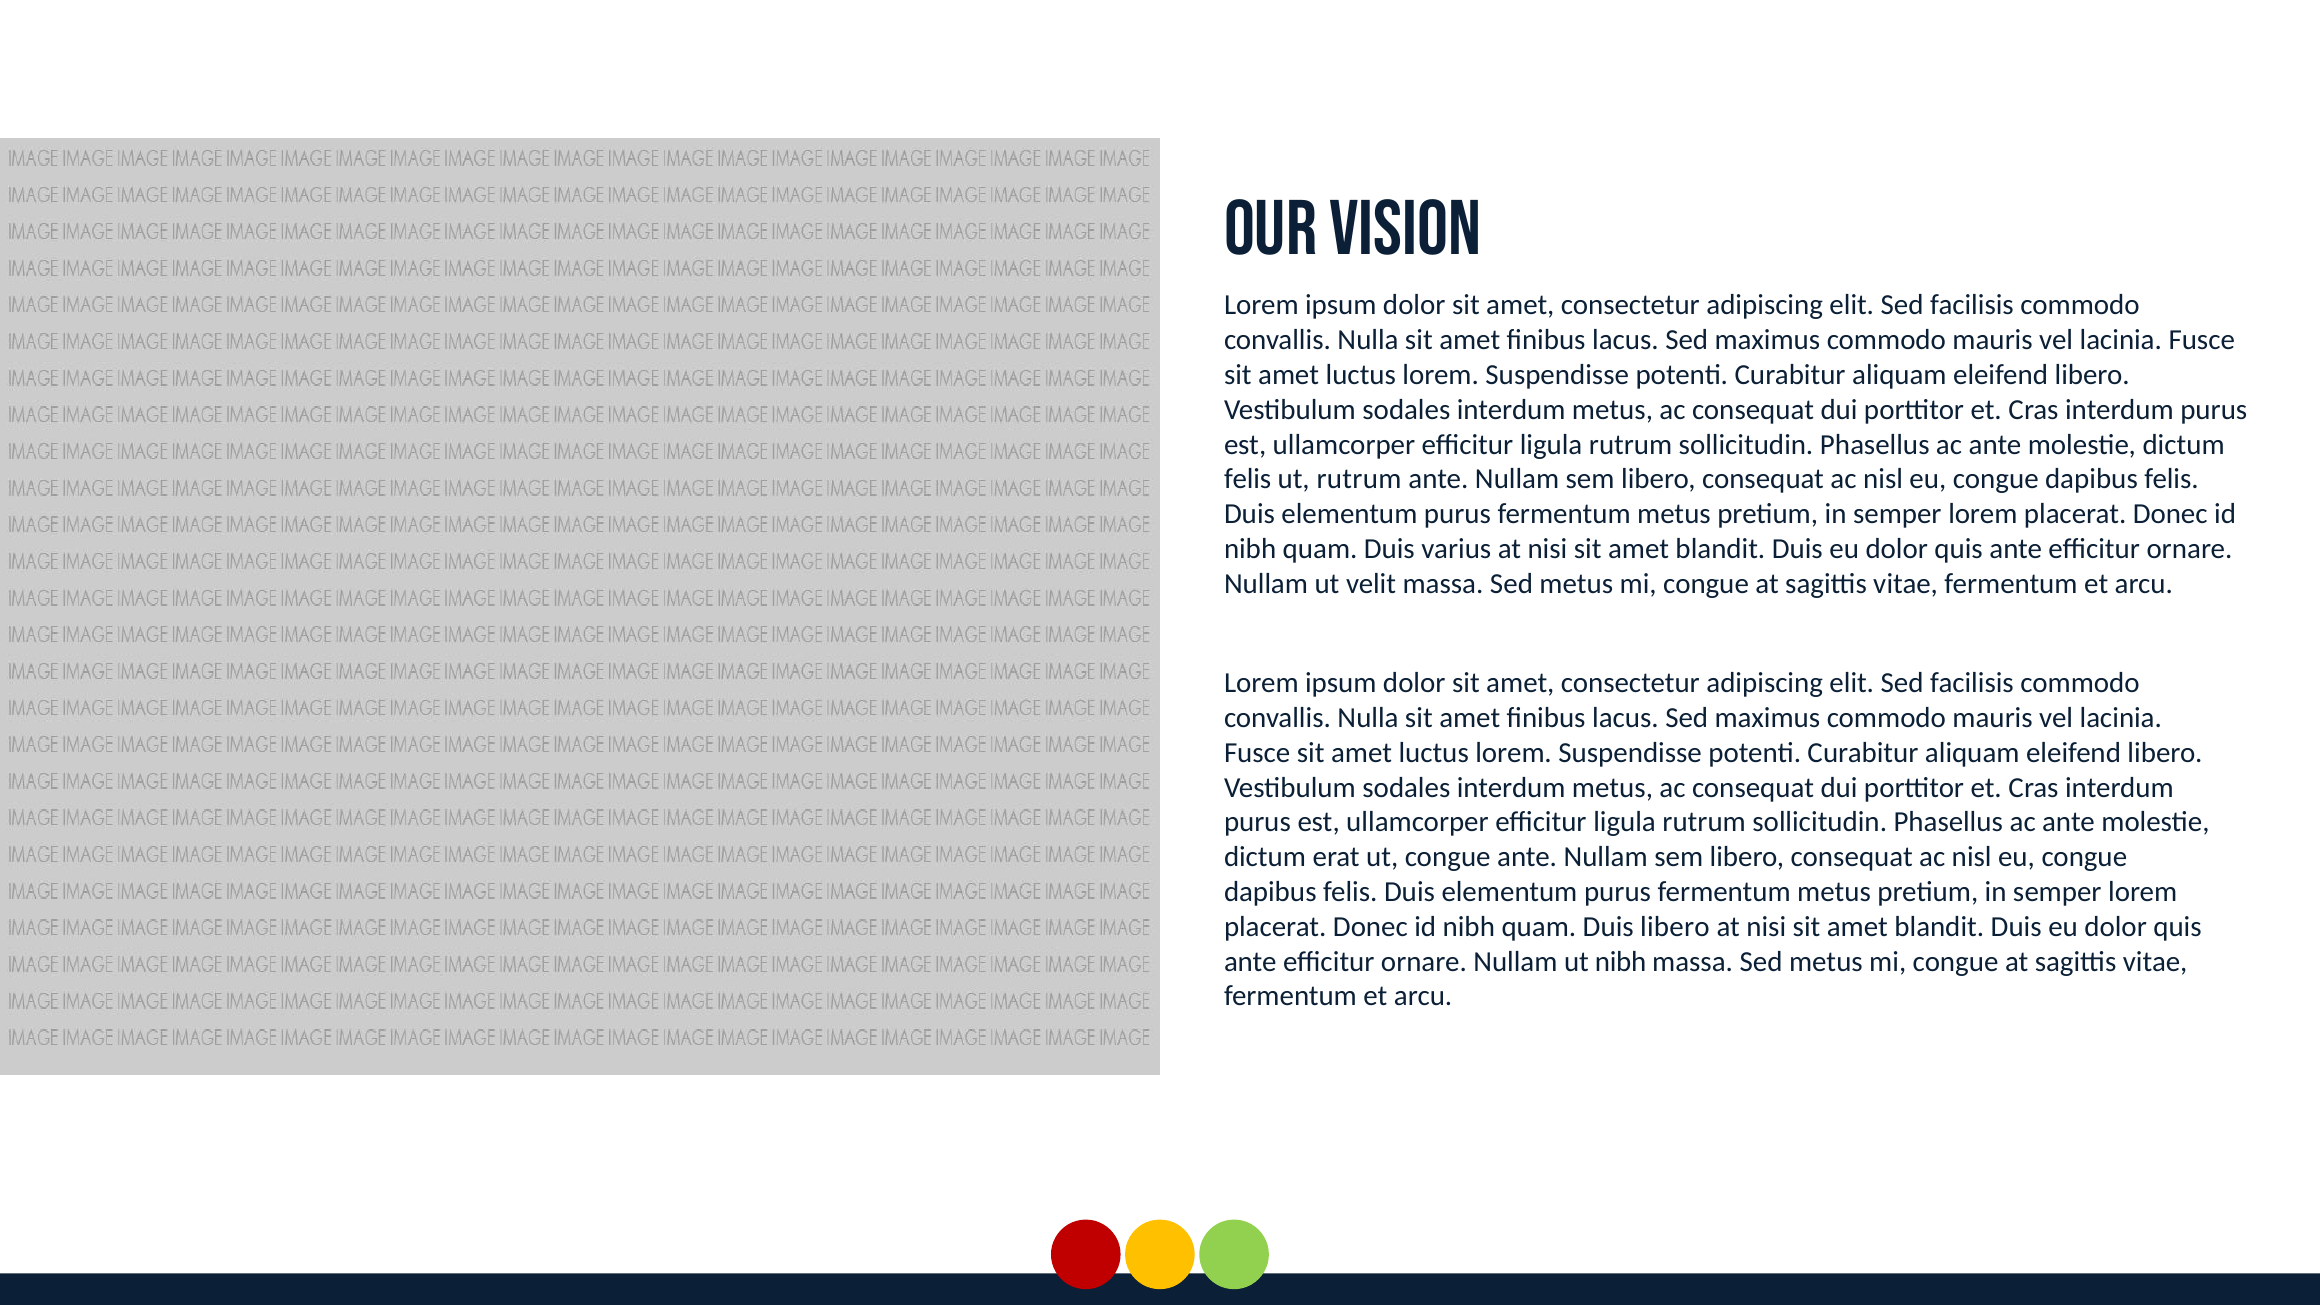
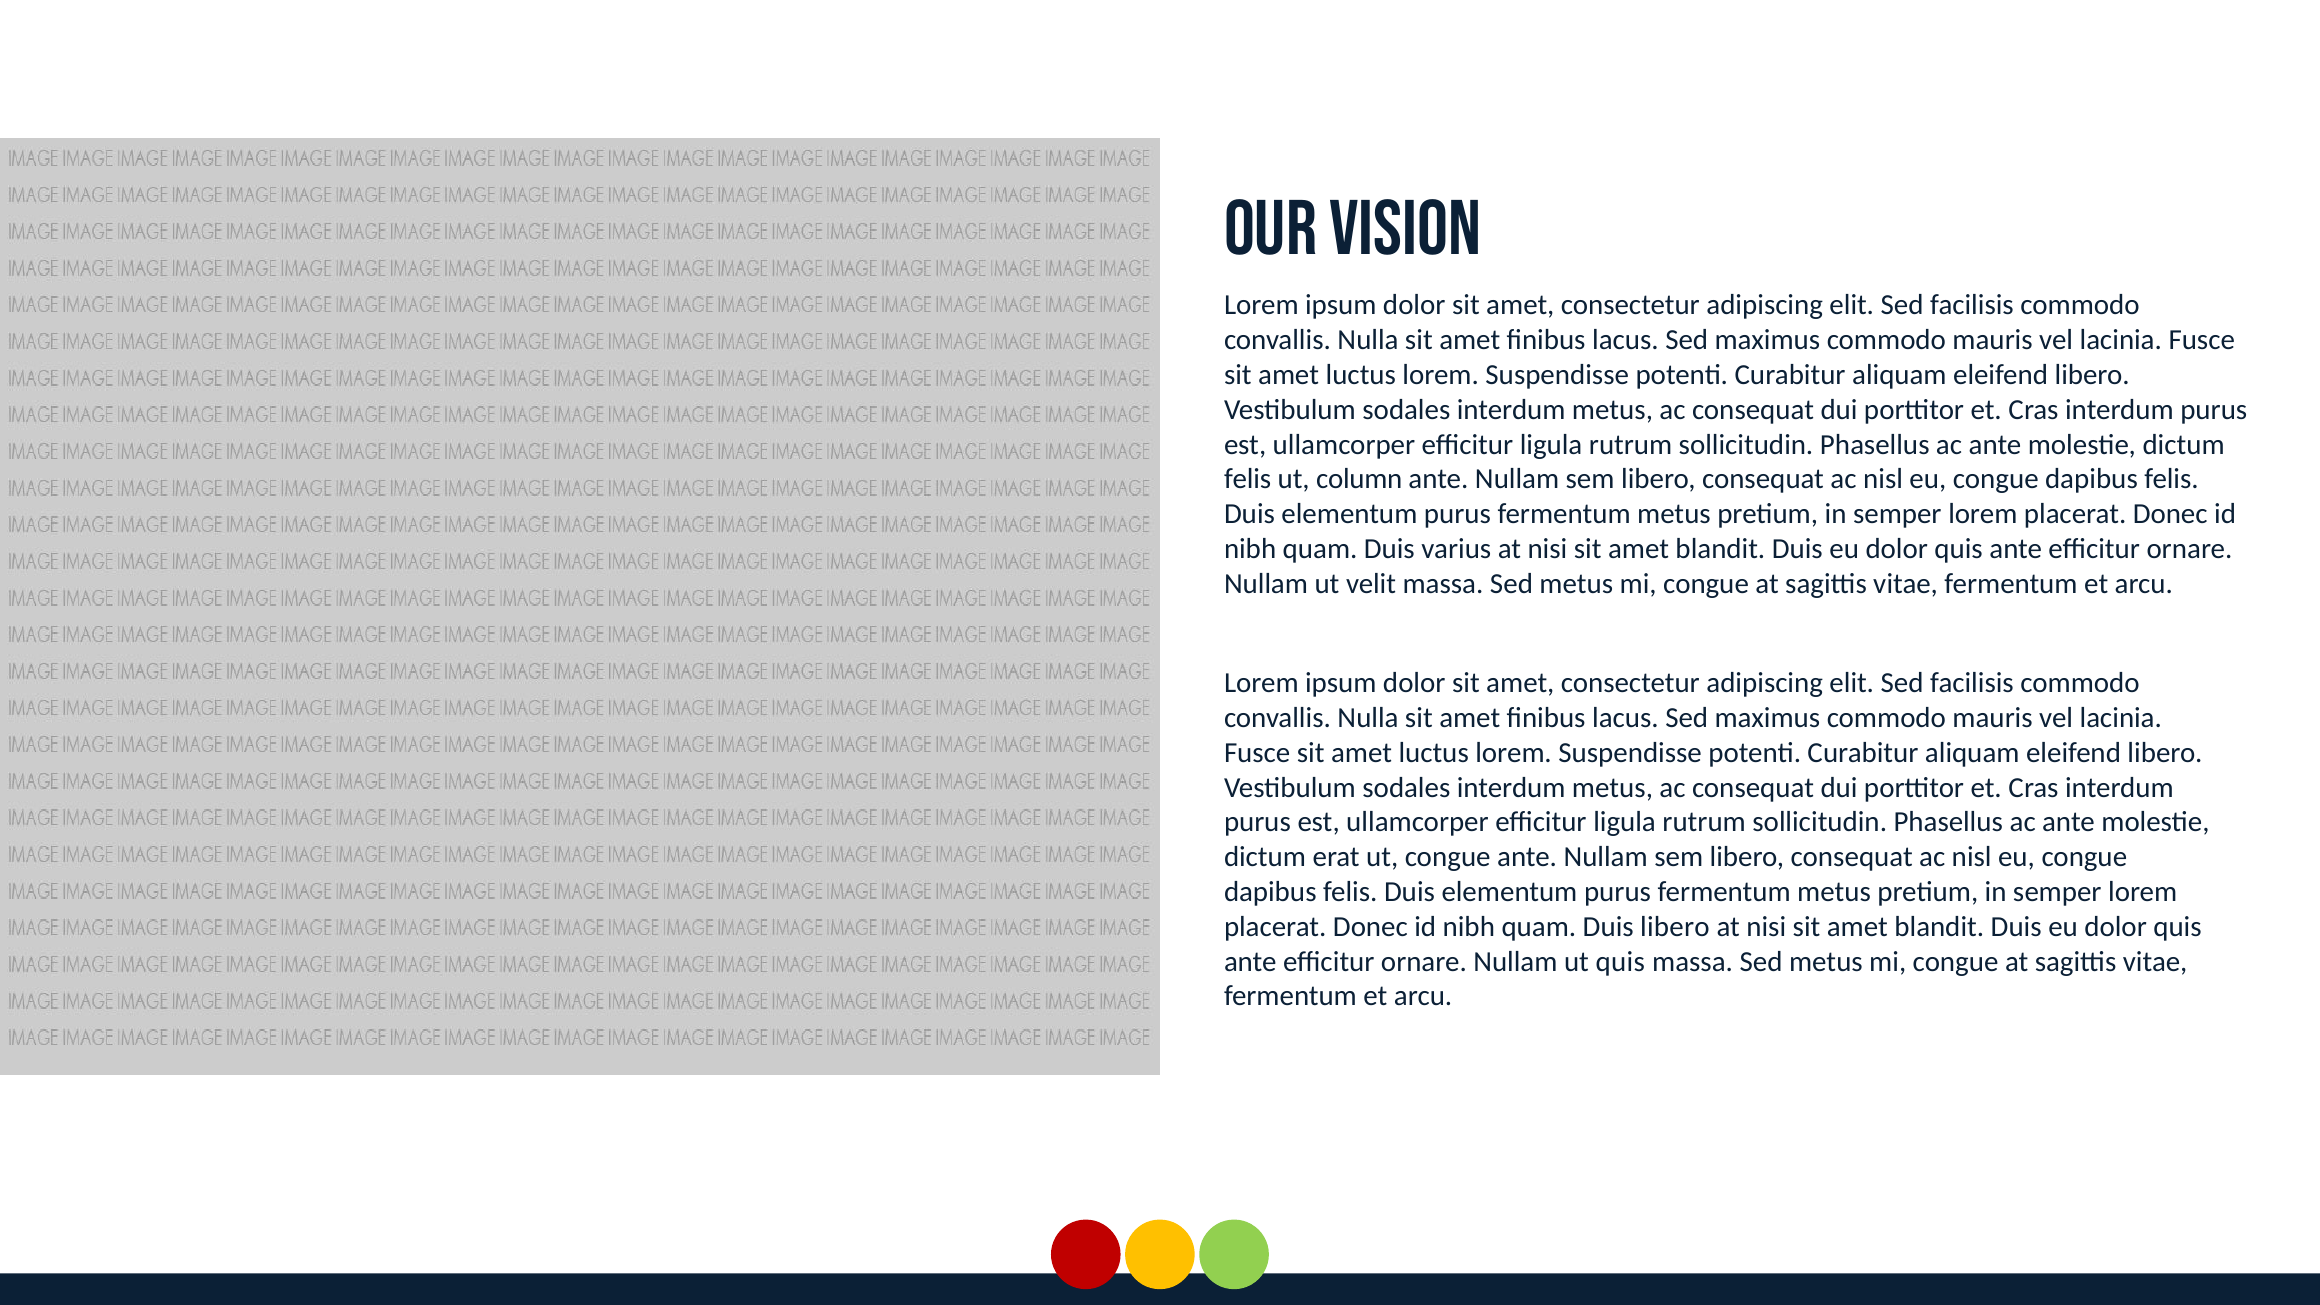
ut rutrum: rutrum -> column (1359, 479)
ut nibh: nibh -> quis (1620, 962)
